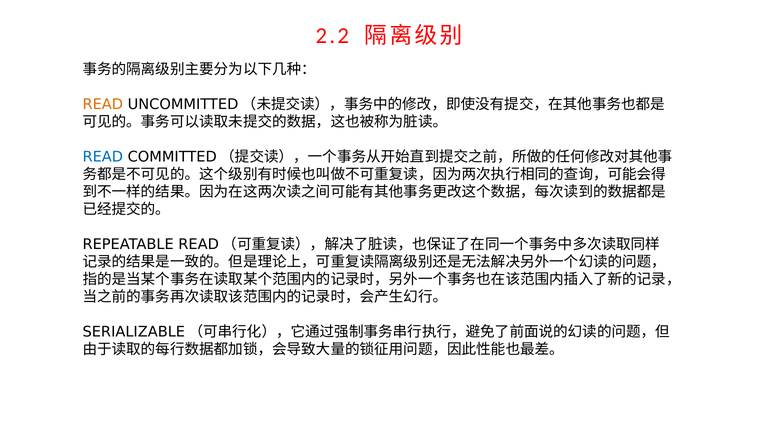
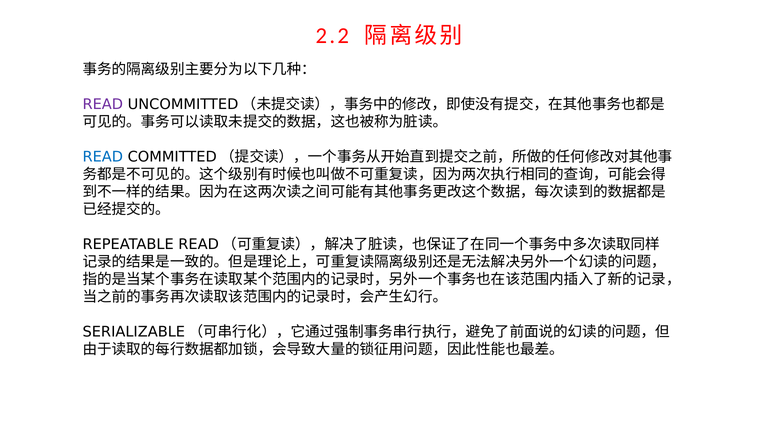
READ colour: orange -> purple (103, 104)
